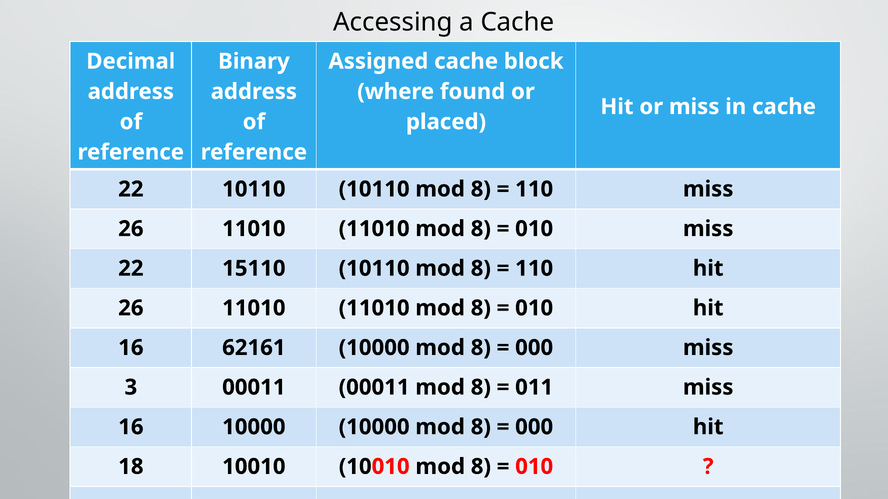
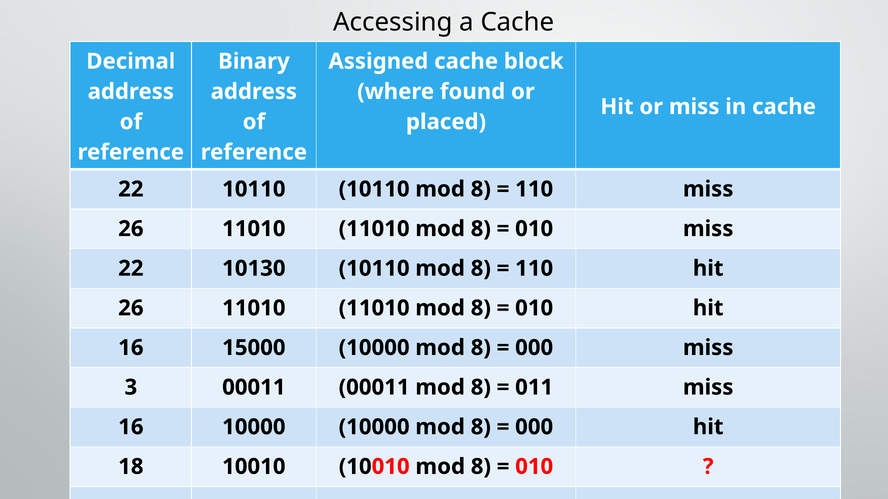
15110: 15110 -> 10130 (254, 269)
62161: 62161 -> 15000 (254, 348)
